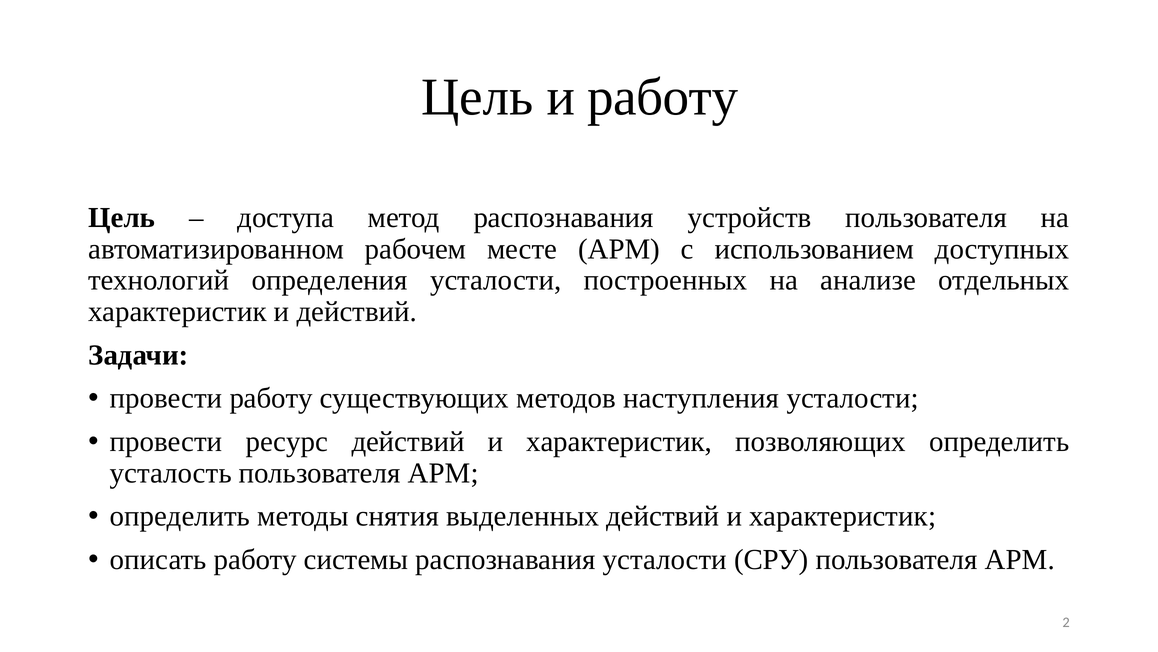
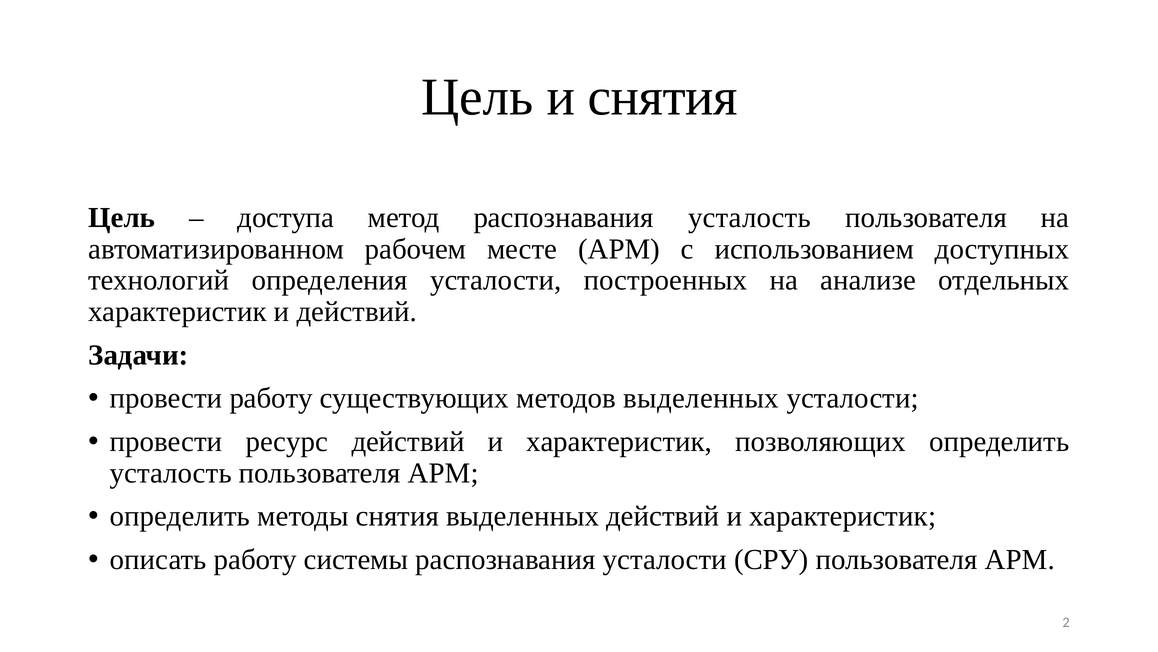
и работу: работу -> снятия (663, 97)
распознавания устройств: устройств -> усталость (749, 218)
методов наступления: наступления -> выделенных (701, 398)
